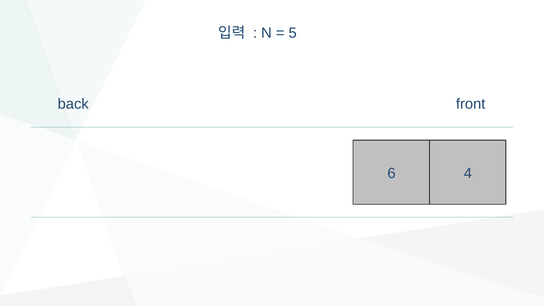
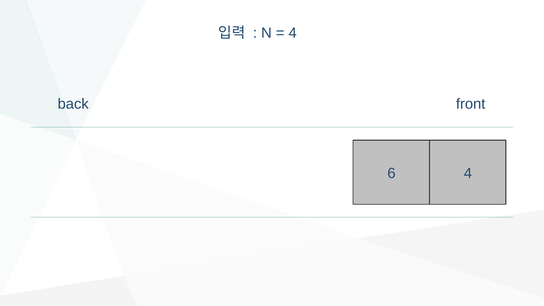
5: 5 -> 4 (293, 33)
